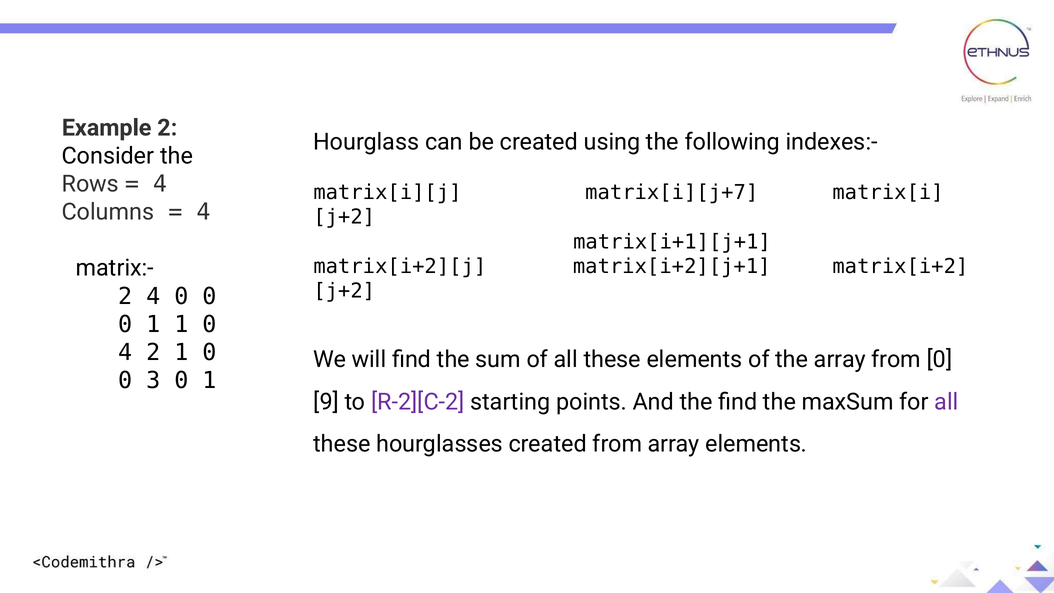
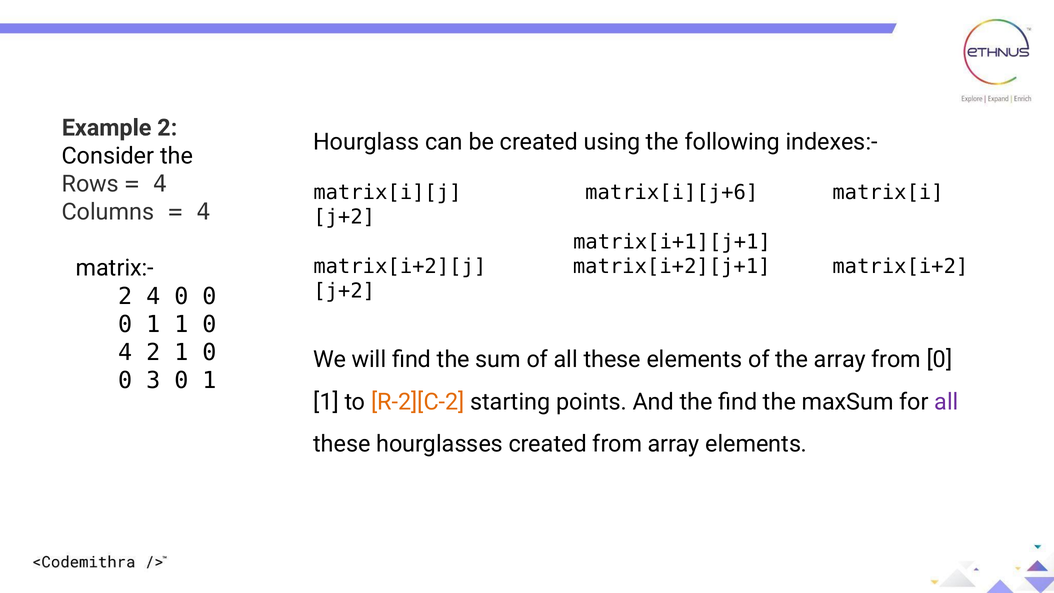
matrix[i][j+7: matrix[i][j+7 -> matrix[i][j+6 (672, 193)
9: 9 -> 1 (326, 402)
R-2][C-2 colour: purple -> orange (418, 402)
